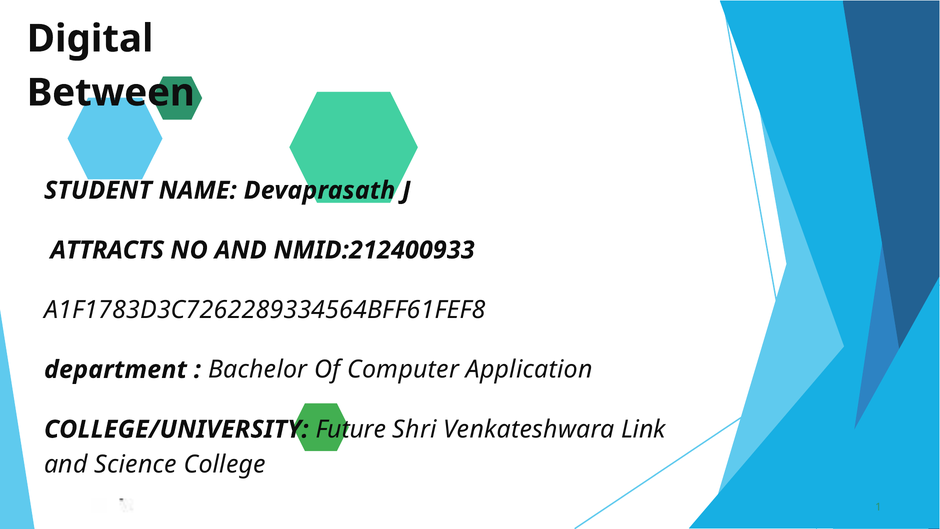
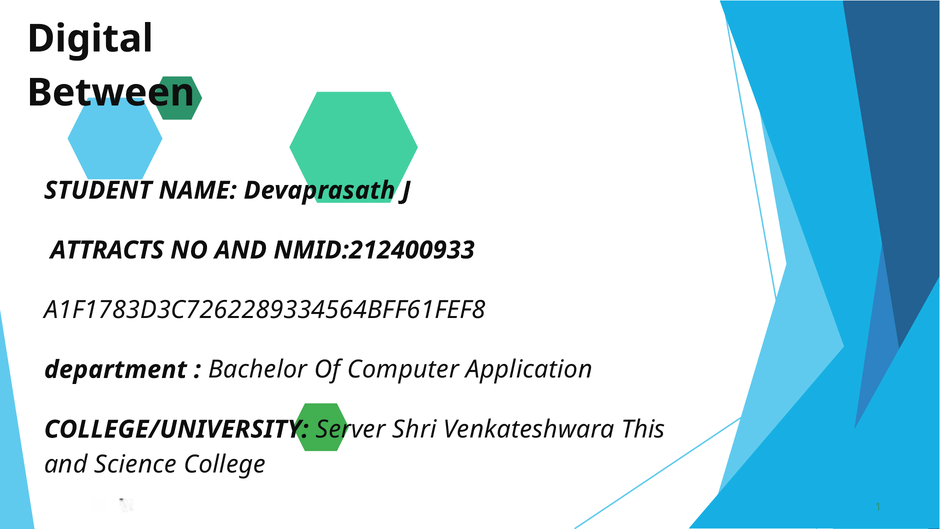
Future: Future -> Server (351, 429)
Link: Link -> This (643, 429)
